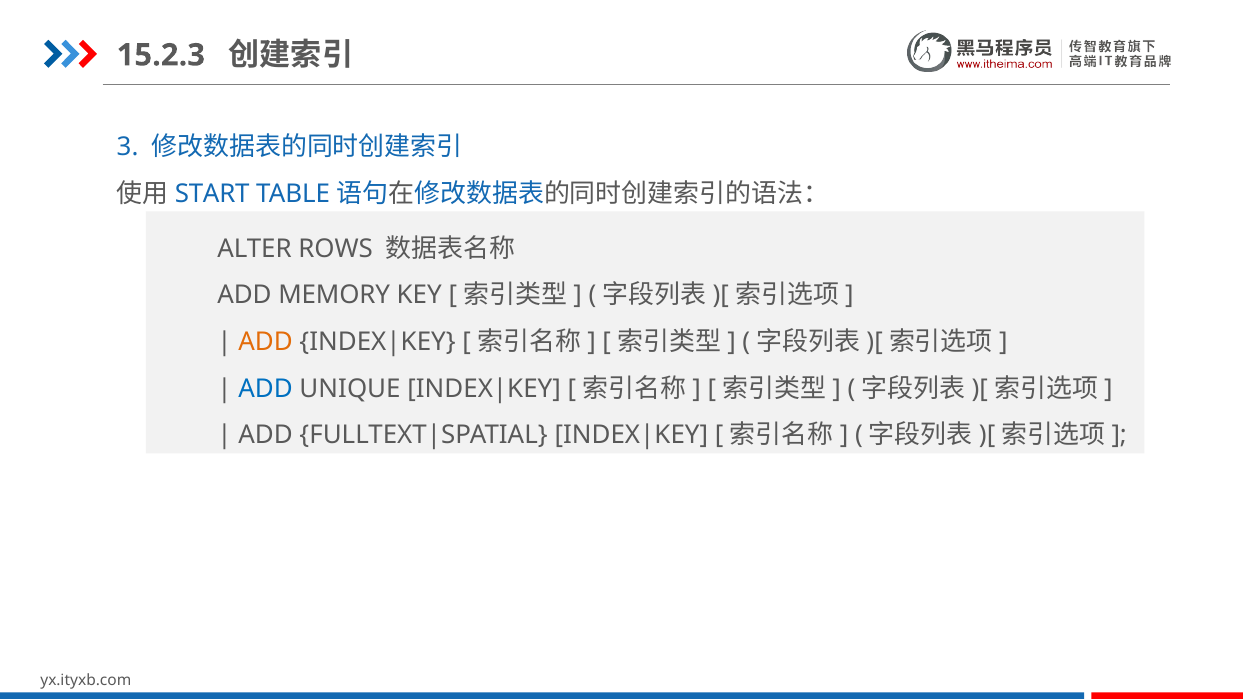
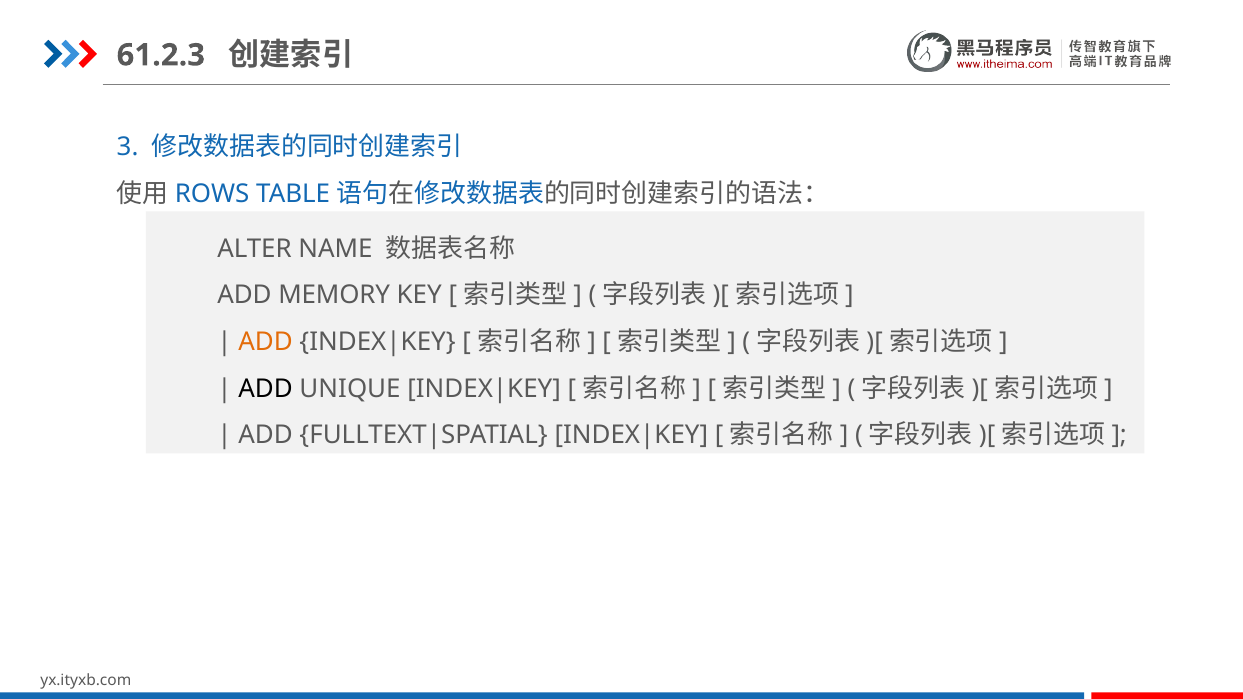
15.2.3: 15.2.3 -> 61.2.3 (161, 55)
START: START -> ROWS (212, 194)
ROWS: ROWS -> NAME (336, 249)
ADD colour: blue -> black (265, 389)
